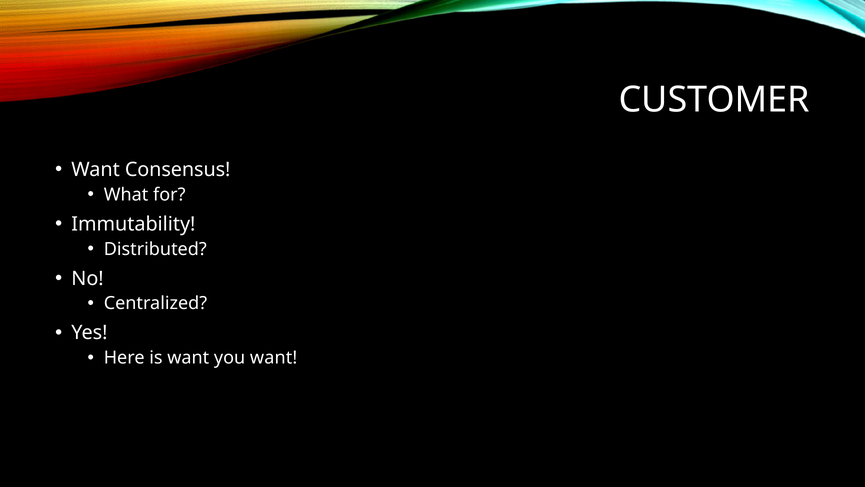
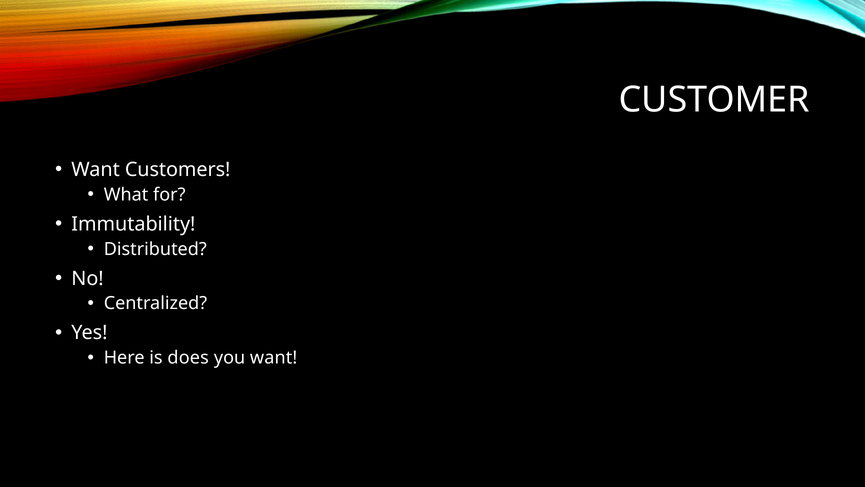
Consensus: Consensus -> Customers (178, 170)
is want: want -> does (188, 358)
